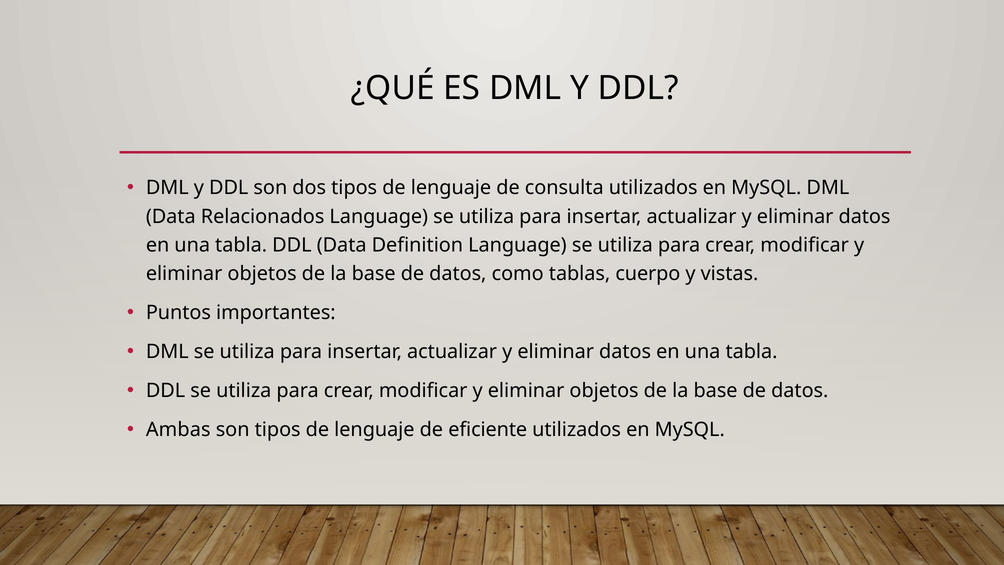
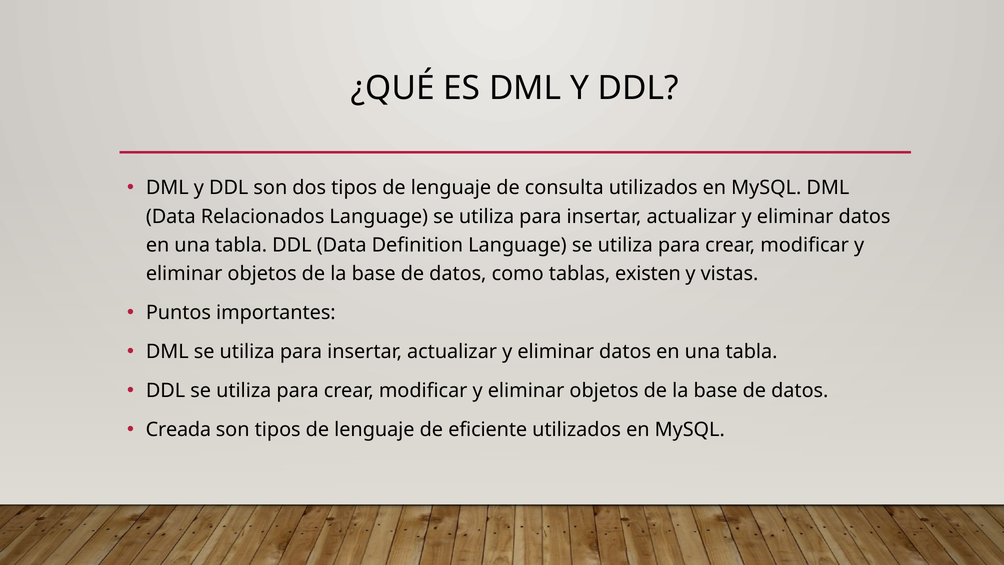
cuerpo: cuerpo -> existen (648, 274)
Ambas: Ambas -> Creada (178, 430)
